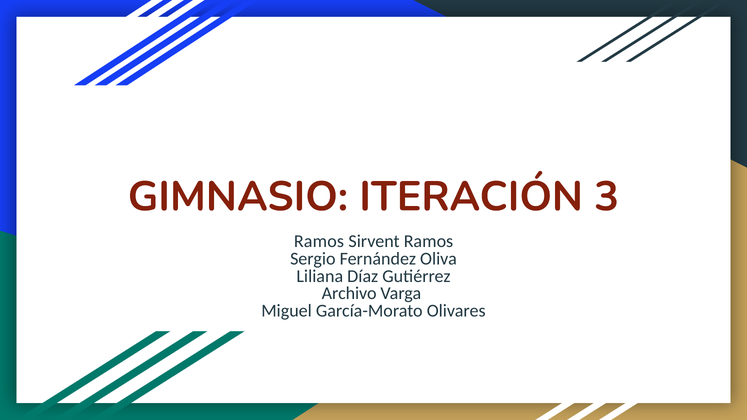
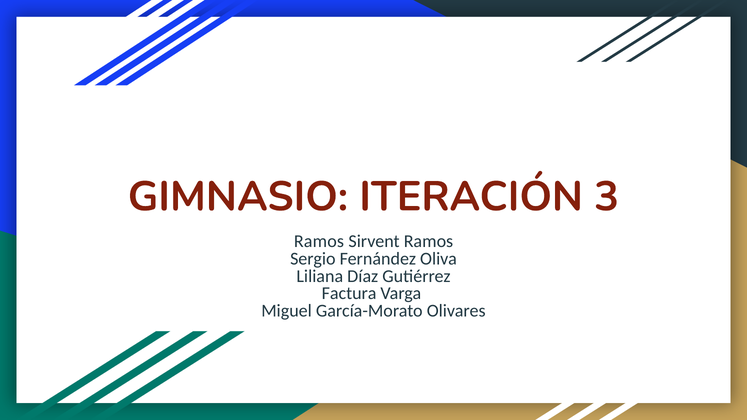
Archivo: Archivo -> Factura (349, 294)
